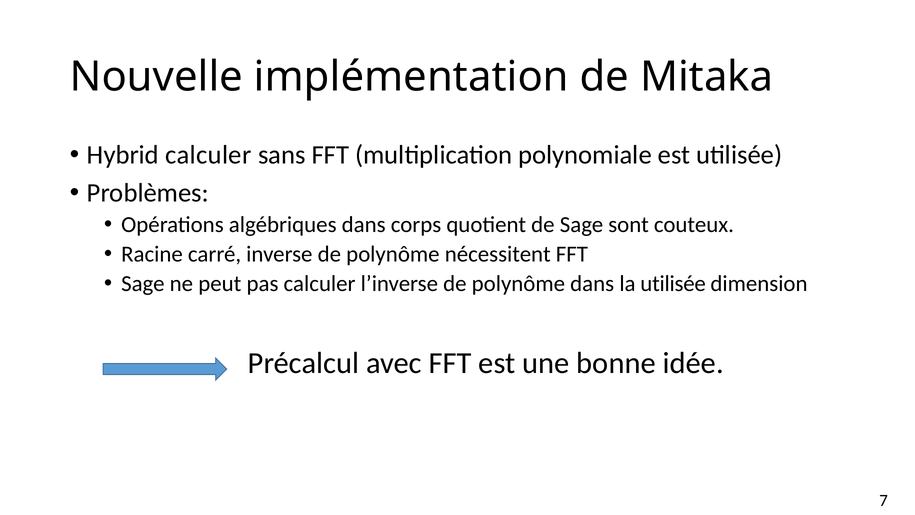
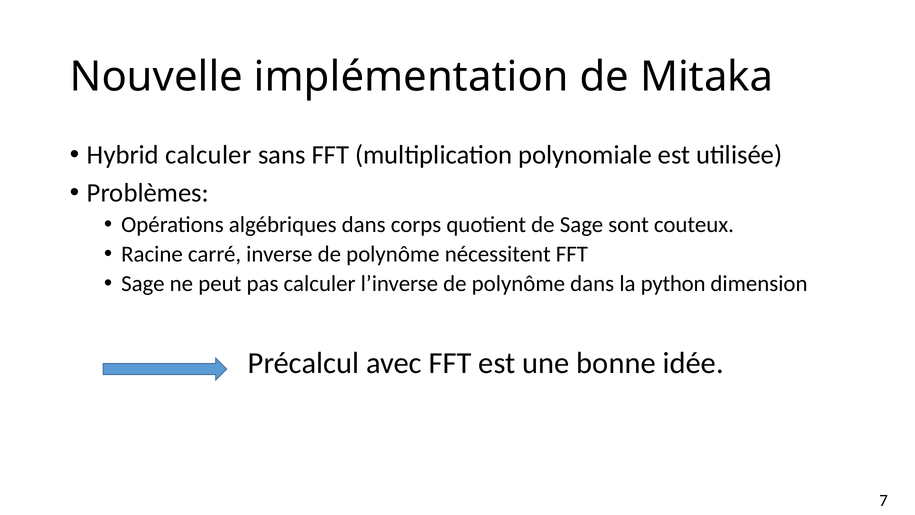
la utilisée: utilisée -> python (673, 284)
